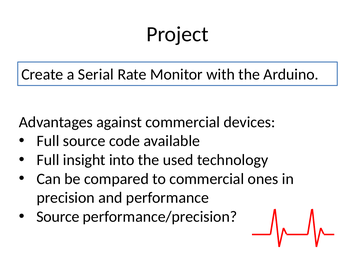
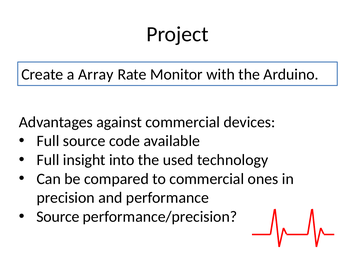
Serial: Serial -> Array (96, 74)
